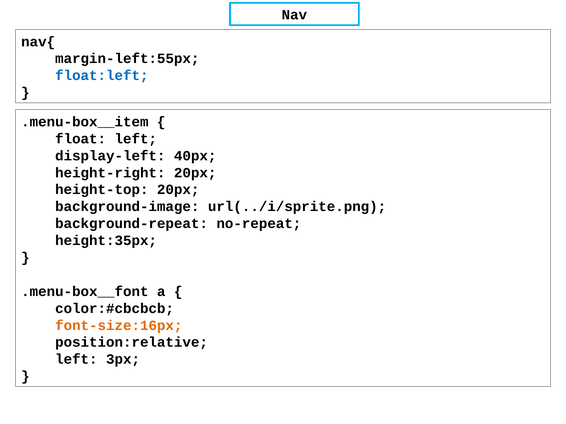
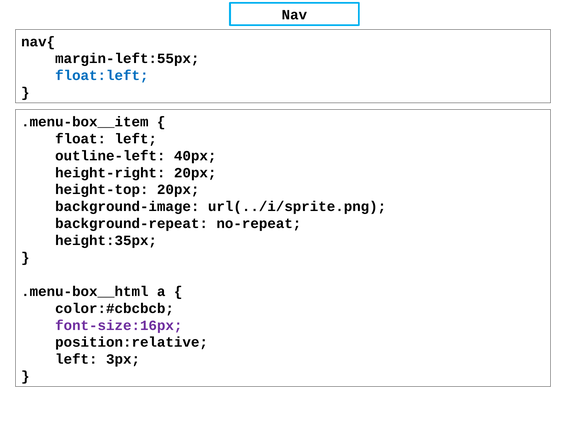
display-left: display-left -> outline-left (110, 156)
.menu-box__font: .menu-box__font -> .menu-box__html (85, 292)
font-size:16px colour: orange -> purple (119, 326)
